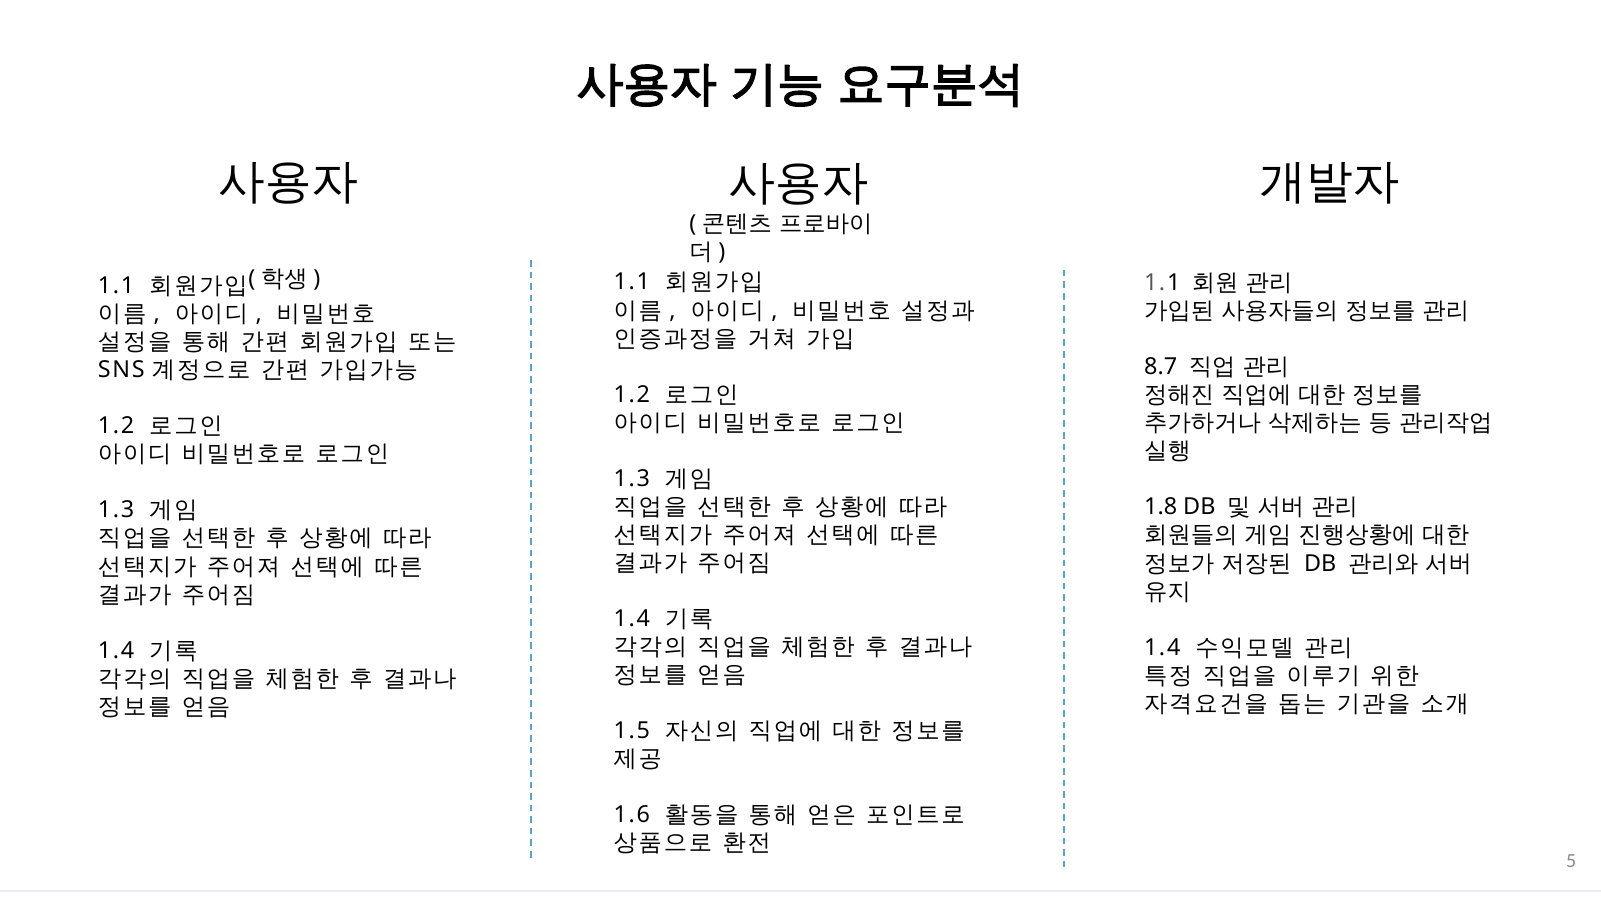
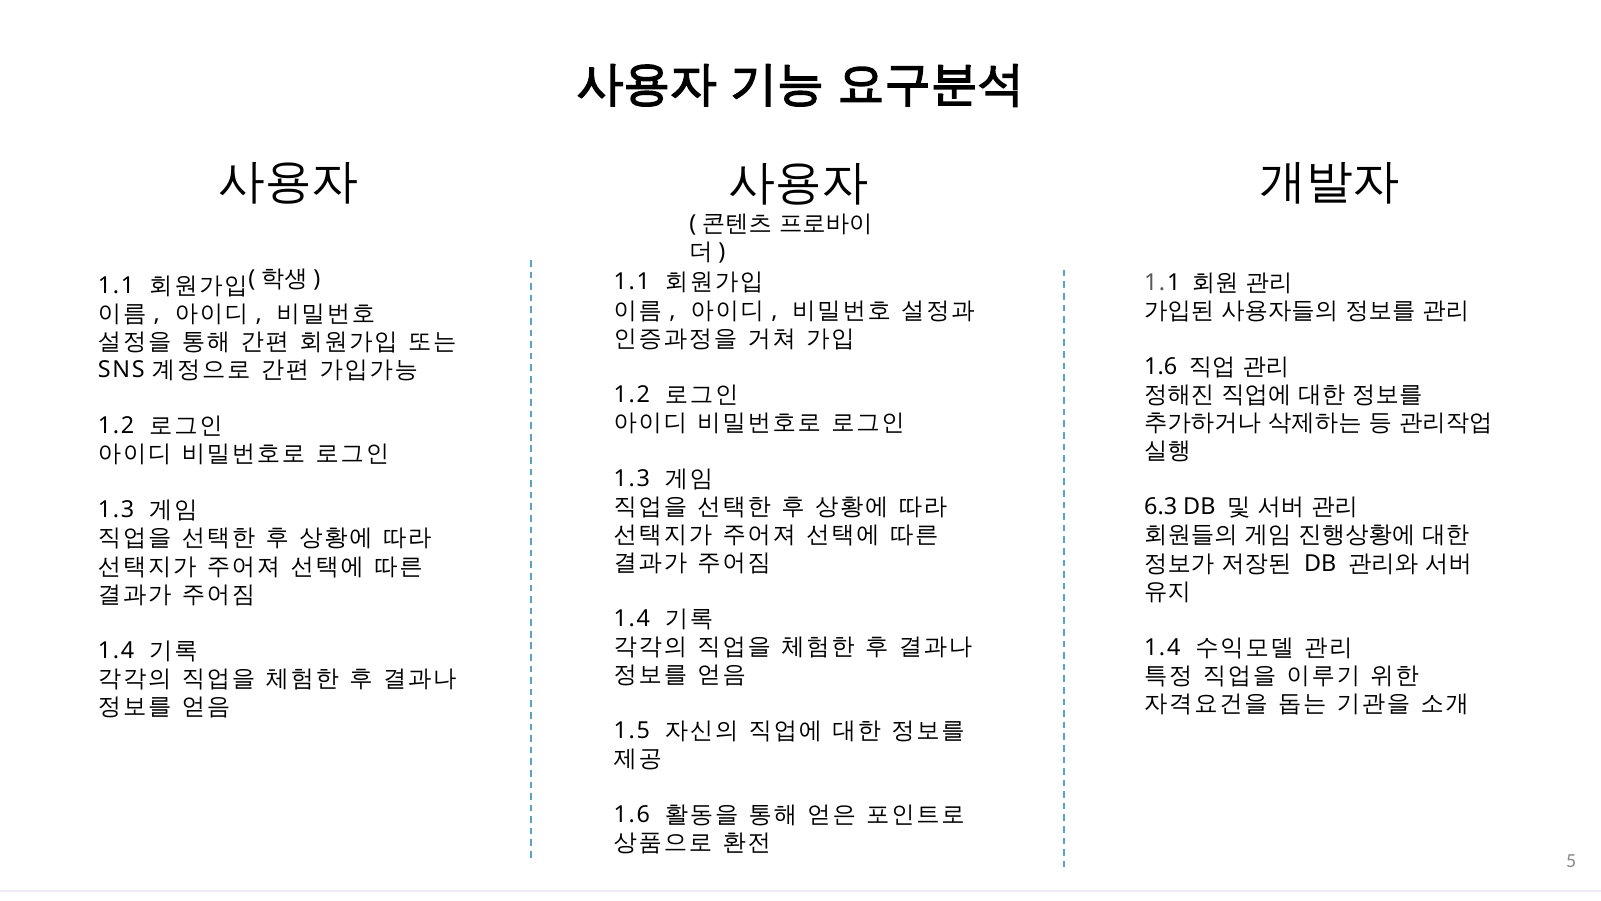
8.7: 8.7 -> 1.6 (1161, 367)
1.8: 1.8 -> 6.3 (1161, 507)
